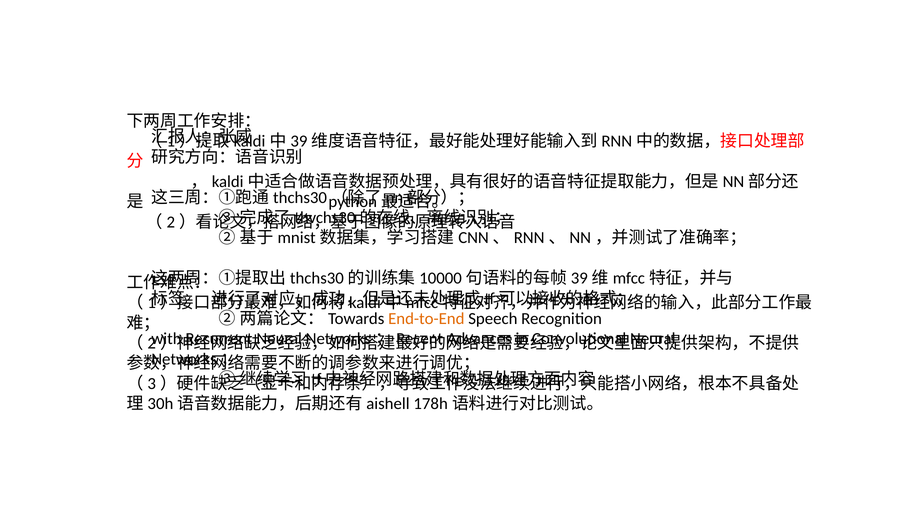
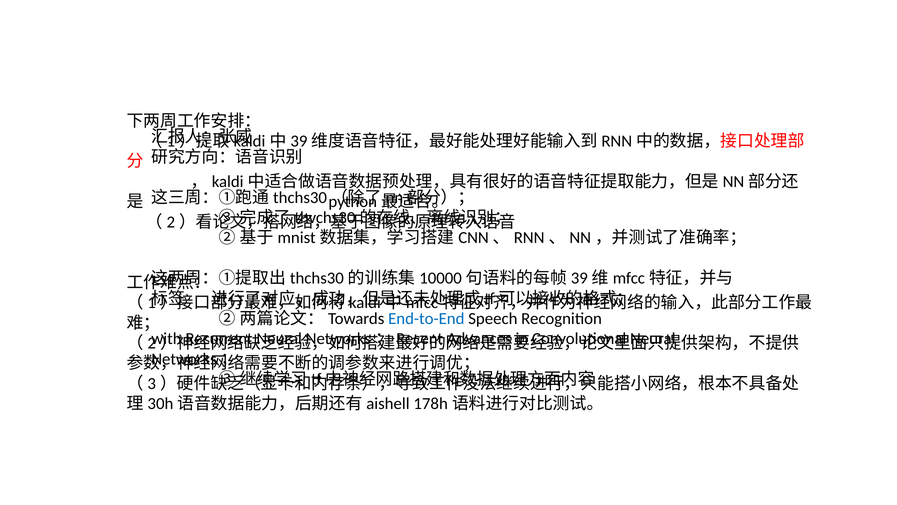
End-to-End colour: orange -> blue (426, 318)
